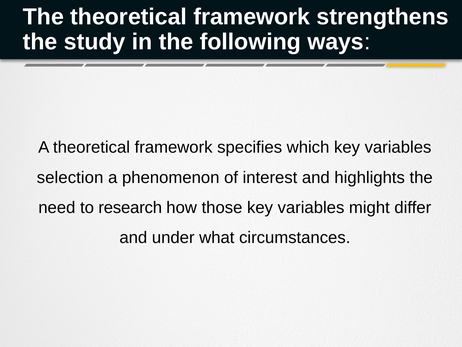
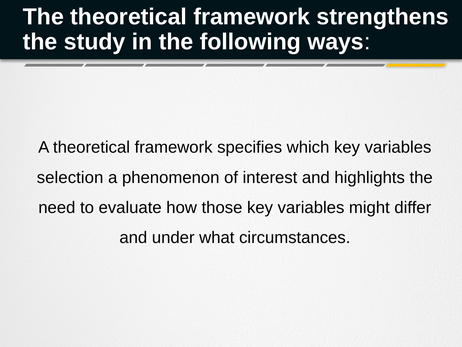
research: research -> evaluate (130, 207)
